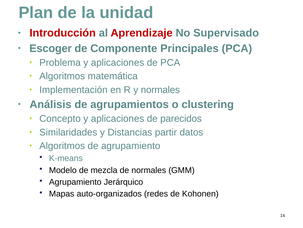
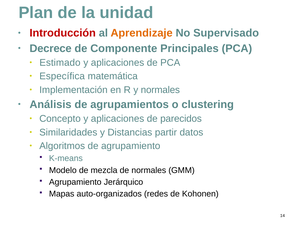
Aprendizaje colour: red -> orange (142, 33)
Escoger: Escoger -> Decrece (51, 48)
Problema: Problema -> Estimado (60, 62)
Algoritmos: Algoritmos -> Específica (62, 76)
